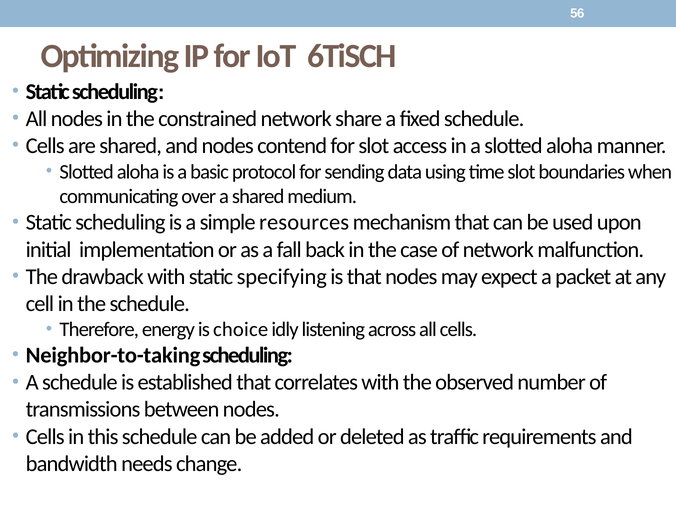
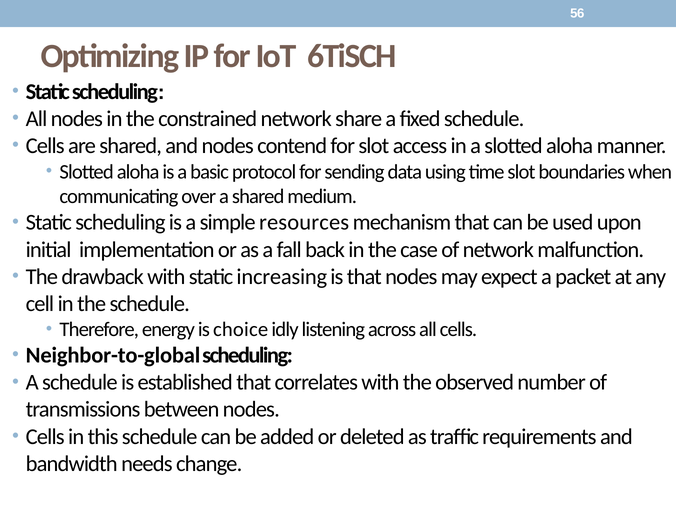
specifying: specifying -> increasing (282, 277)
Neighbor-to-taking: Neighbor-to-taking -> Neighbor-to-global (113, 355)
